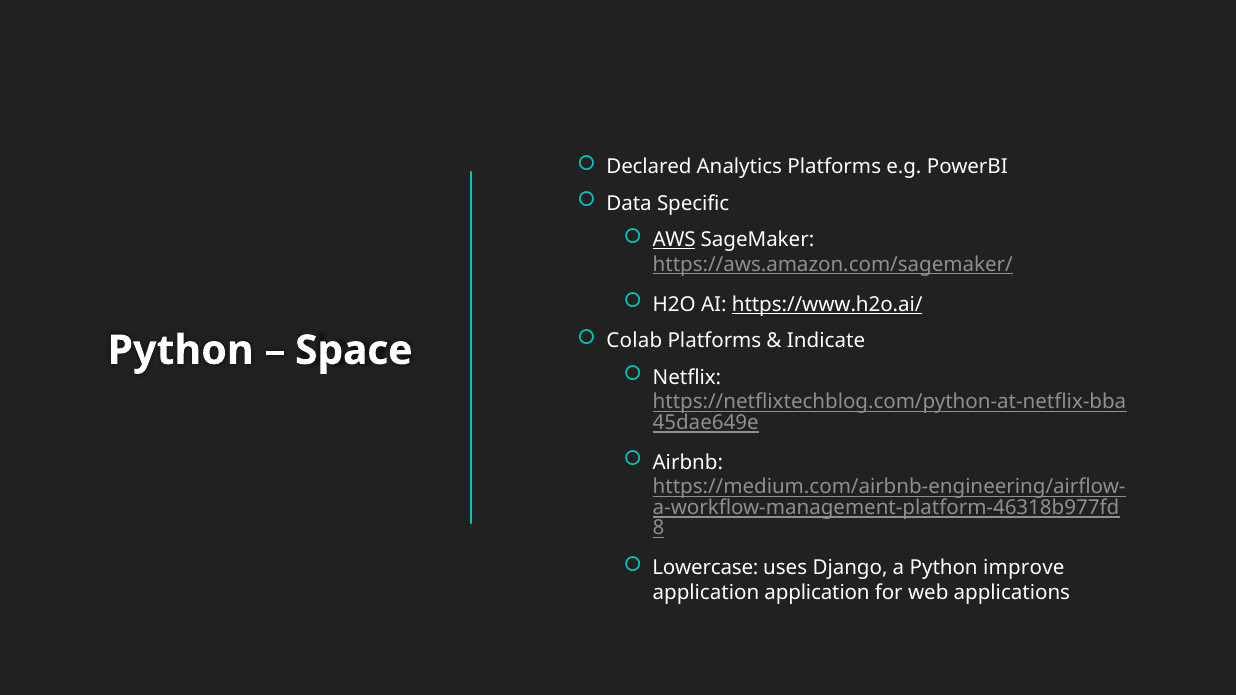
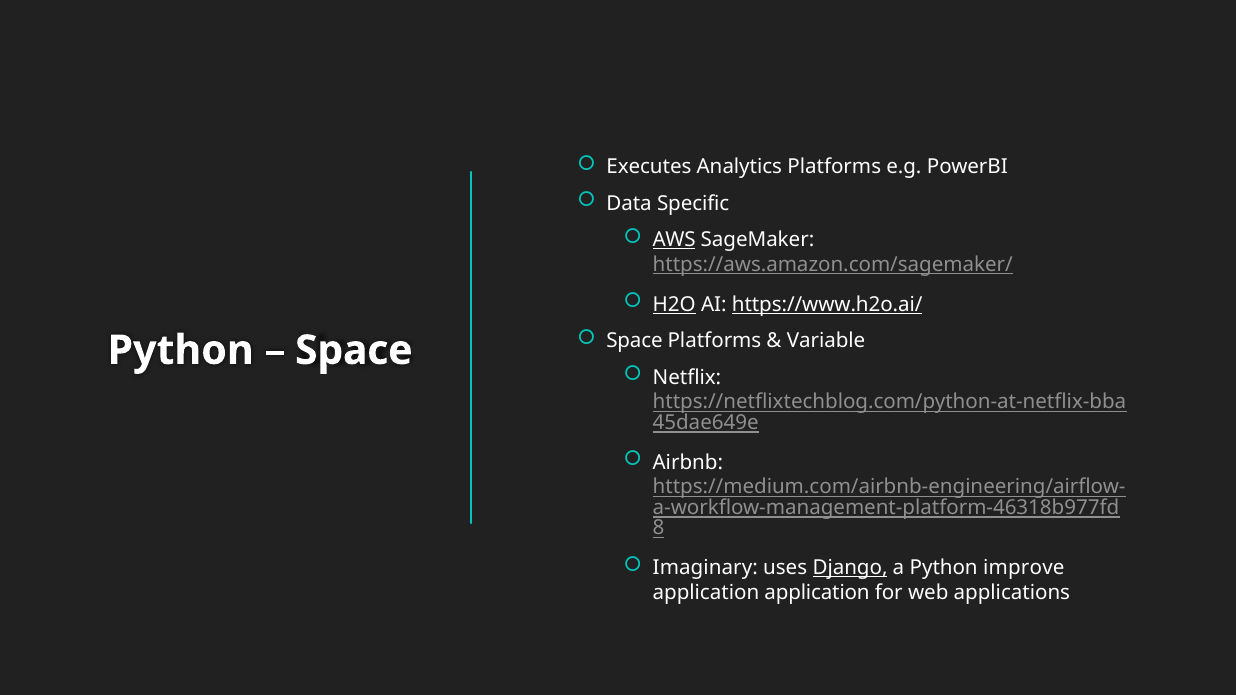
Declared: Declared -> Executes (649, 167)
H2O underline: none -> present (674, 304)
Colab: Colab -> Space (634, 341)
Indicate: Indicate -> Variable (826, 341)
Lowercase: Lowercase -> Imaginary (705, 568)
Django underline: none -> present (850, 568)
